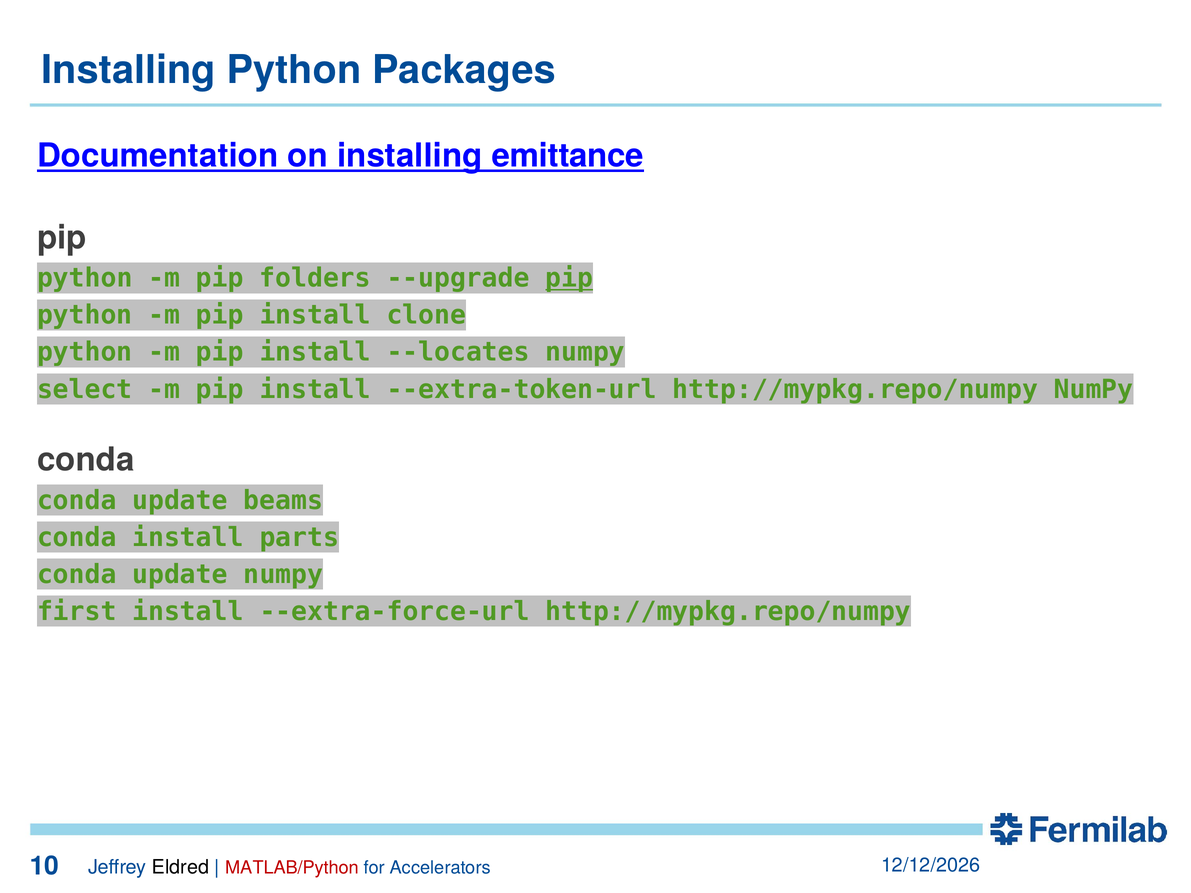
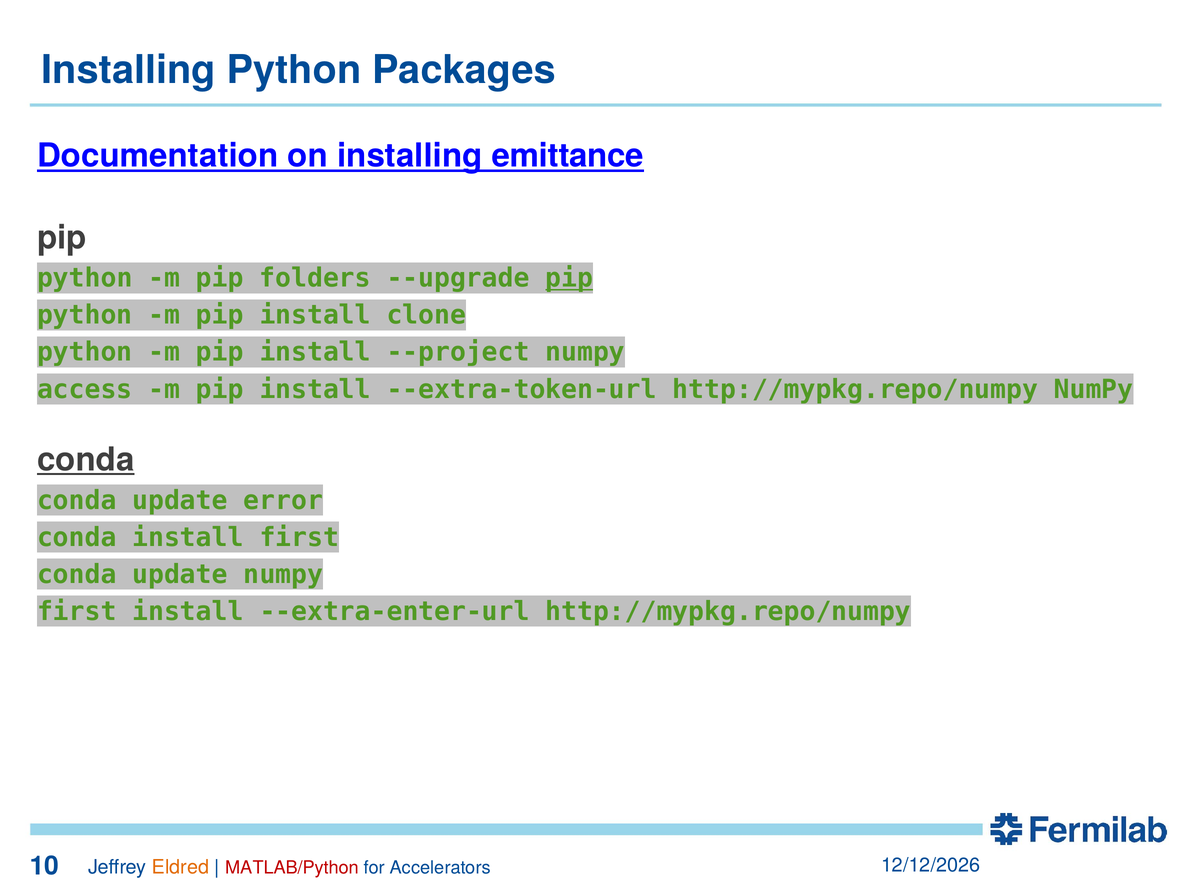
--locates: --locates -> --project (458, 352)
select: select -> access (85, 389)
conda underline: none -> present (86, 460)
beams: beams -> error (283, 501)
install parts: parts -> first (299, 538)
--extra-force-url: --extra-force-url -> --extra-enter-url (395, 612)
Eldred colour: black -> orange (180, 867)
